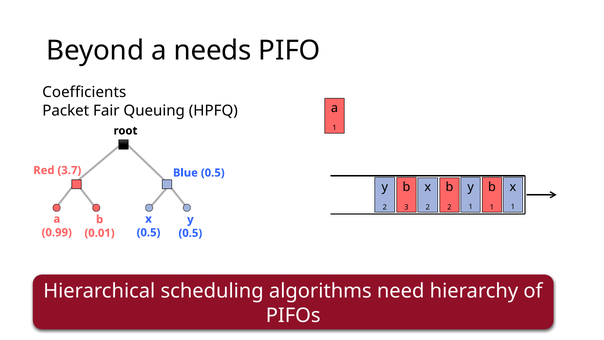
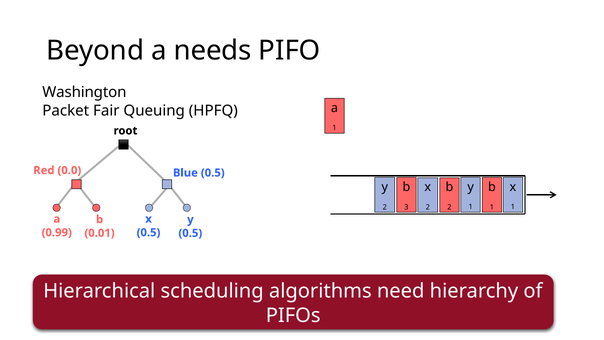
Coefficients: Coefficients -> Washington (84, 92)
3.7: 3.7 -> 0.0 (69, 170)
